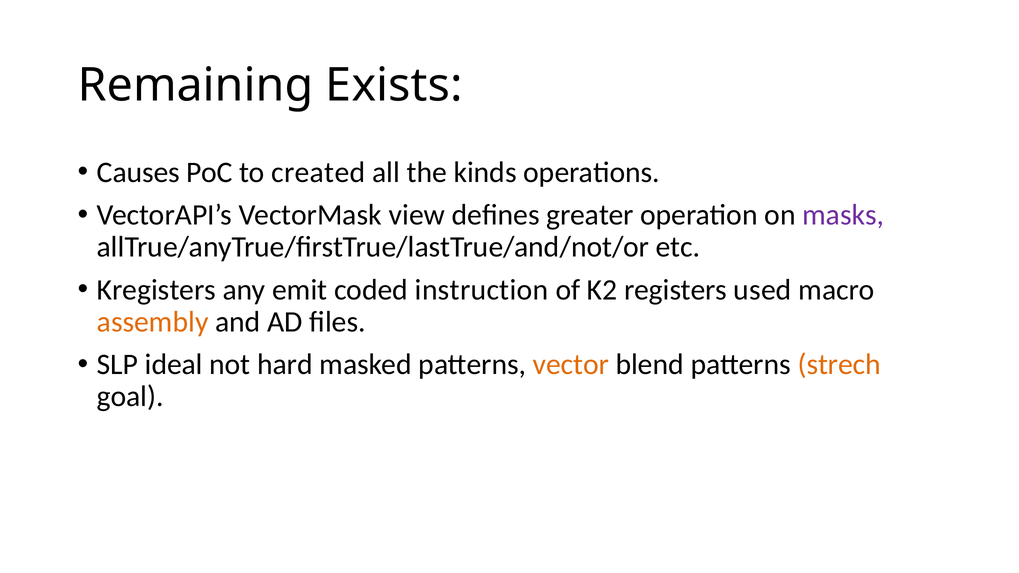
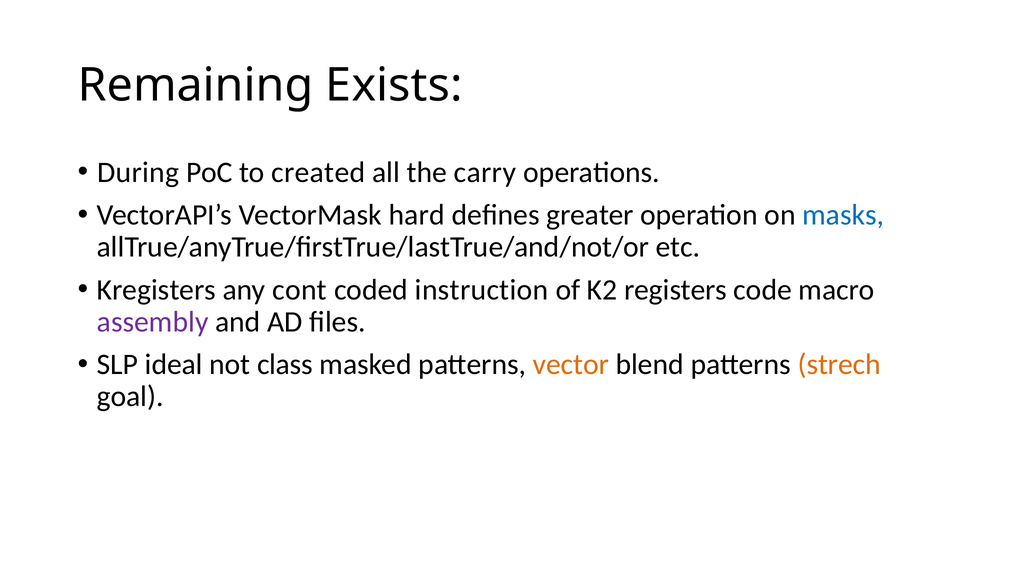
Causes: Causes -> During (138, 172)
kinds: kinds -> carry (485, 172)
view: view -> hard (417, 215)
masks colour: purple -> blue (843, 215)
emit: emit -> cont (300, 290)
used: used -> code (763, 290)
assembly colour: orange -> purple (153, 322)
hard: hard -> class (285, 365)
